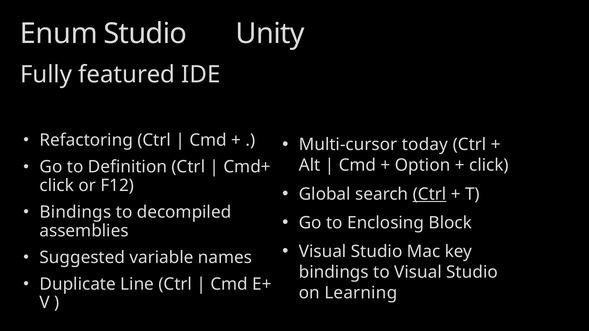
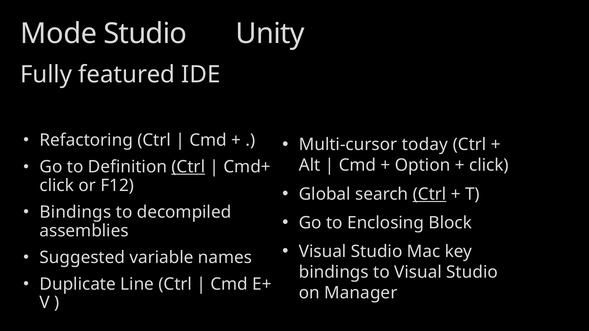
Enum: Enum -> Mode (59, 34)
Ctrl underline: none -> present (188, 167)
Learning: Learning -> Manager (361, 293)
